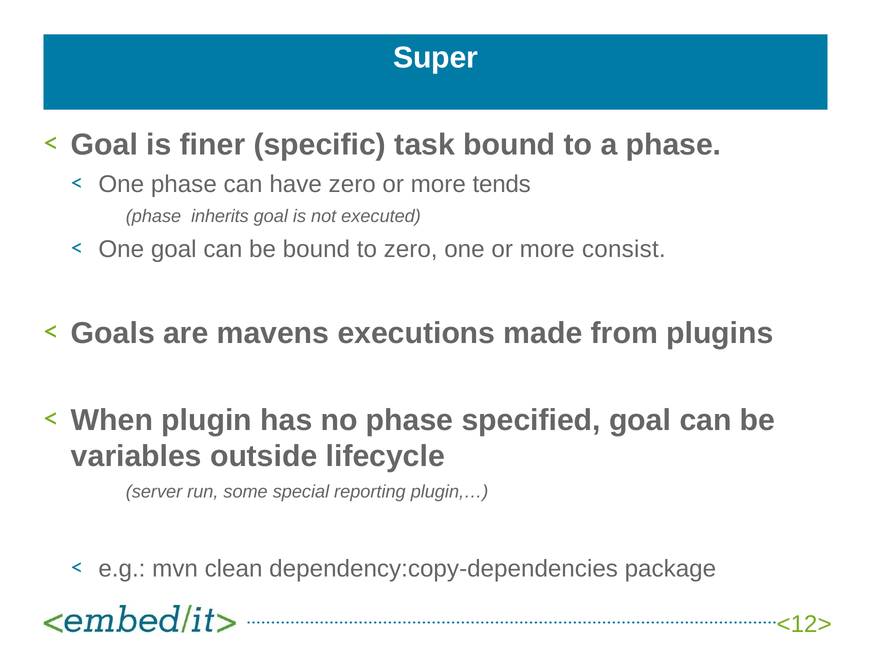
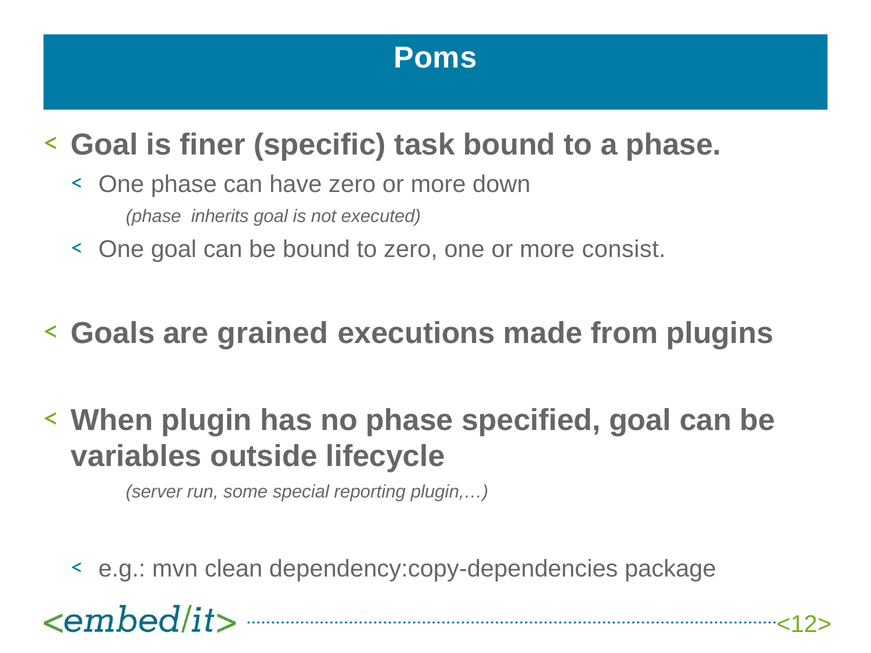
Super: Super -> Poms (435, 58)
tends: tends -> down (502, 184)
mavens: mavens -> grained (273, 333)
